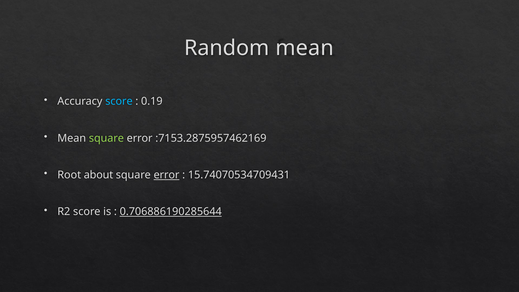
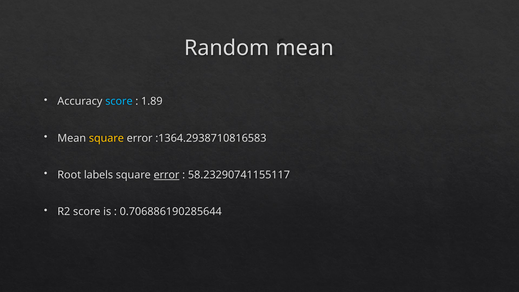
0.19: 0.19 -> 1.89 (152, 101)
square colour: light green -> yellow (106, 138)
:7153.2875957462169: :7153.2875957462169 -> :1364.2938710816583 (211, 138)
about: about -> labels (98, 175)
15.74070534709431: 15.74070534709431 -> 58.23290741155117 (239, 175)
0.706886190285644 underline: present -> none (171, 212)
